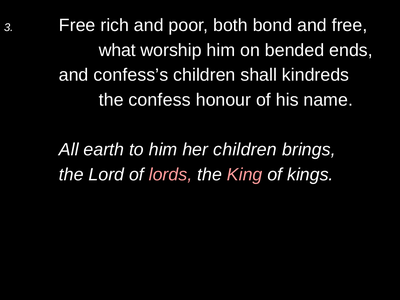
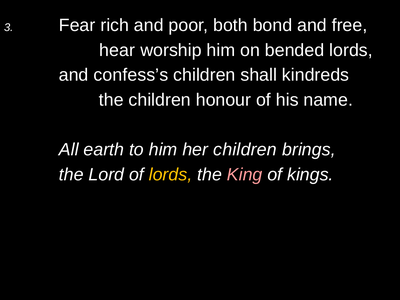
3 Free: Free -> Fear (77, 25)
what: what -> hear (117, 50)
bended ends: ends -> lords (351, 50)
the confess: confess -> children (160, 100)
lords colour: pink -> yellow (171, 175)
